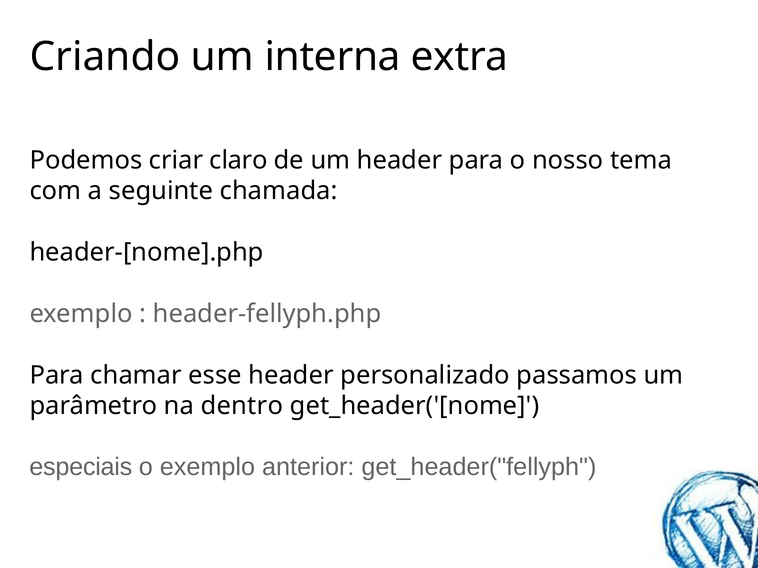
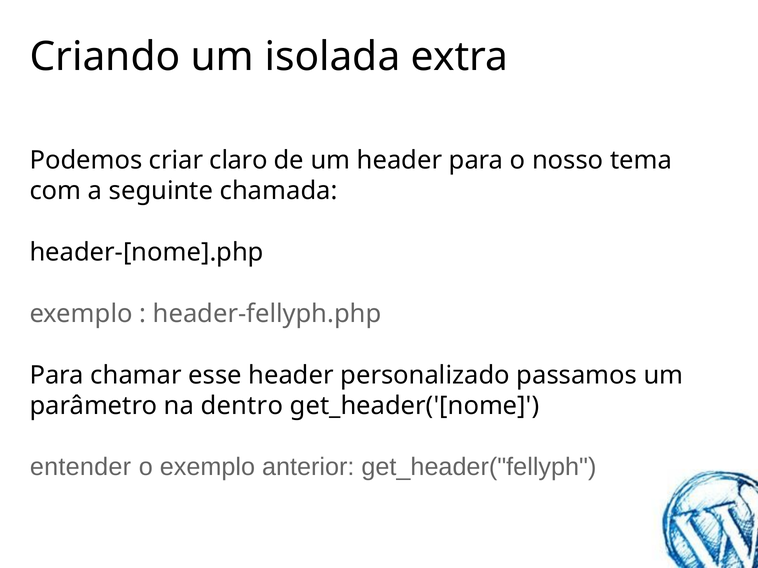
interna: interna -> isolada (332, 57)
especiais: especiais -> entender (81, 467)
